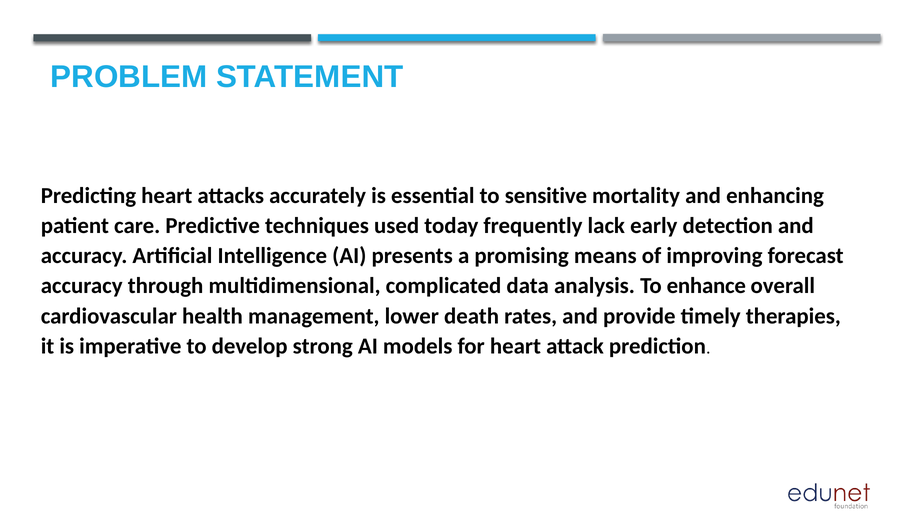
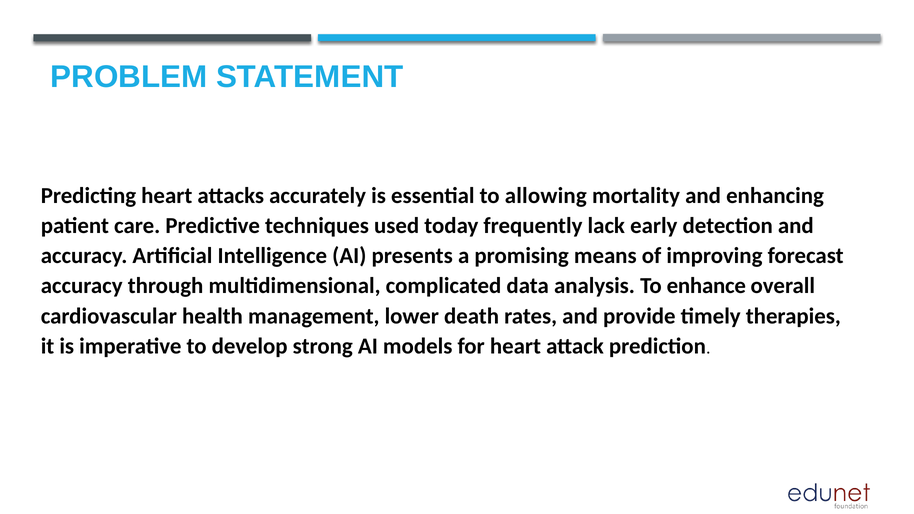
sensitive: sensitive -> allowing (546, 196)
